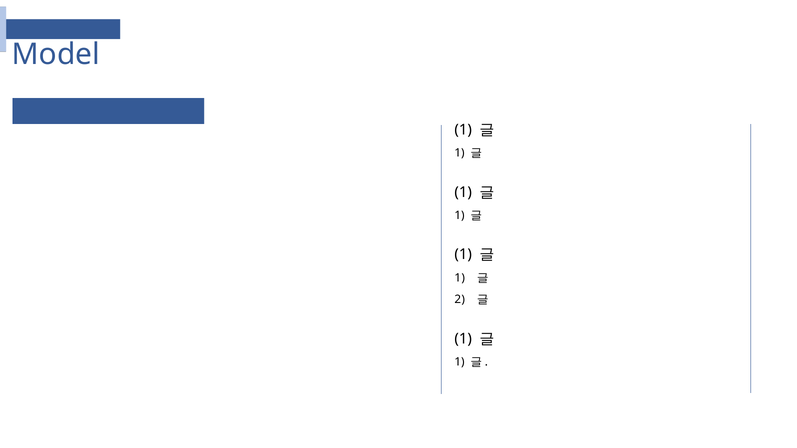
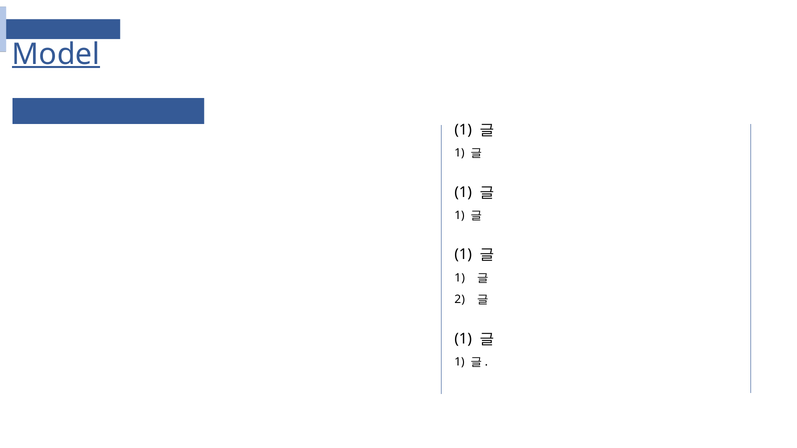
Model underline: none -> present (56, 54)
